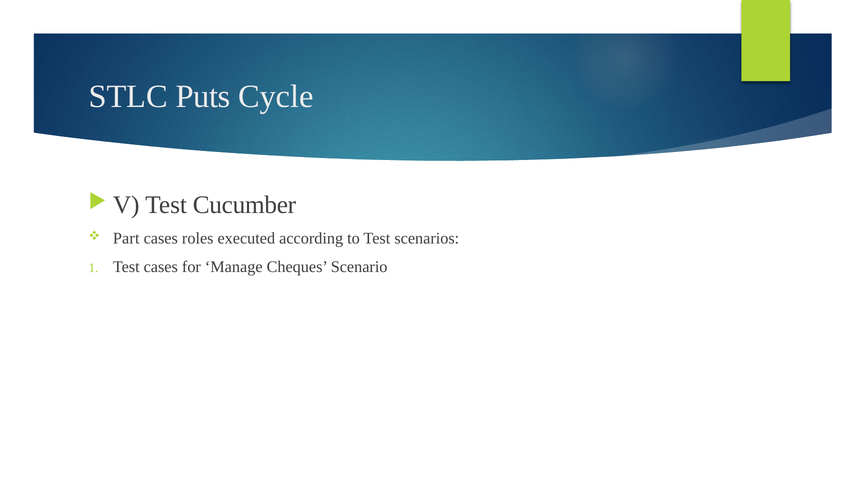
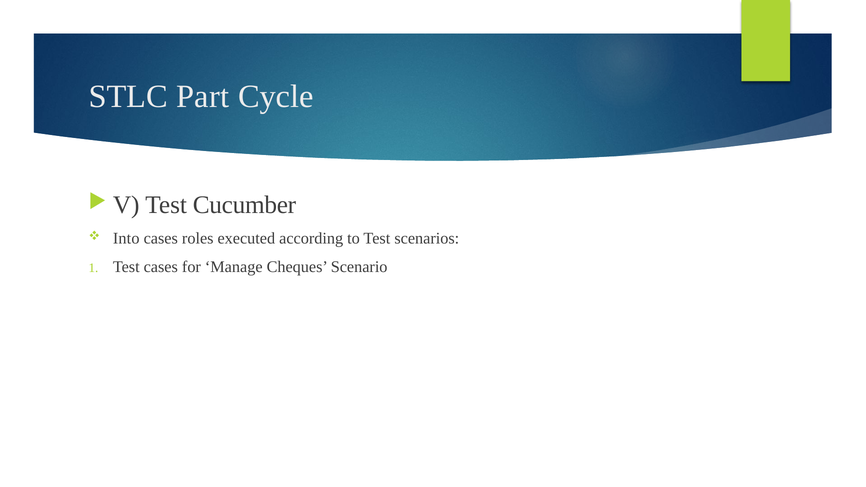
Puts: Puts -> Part (203, 97)
Part: Part -> Into (126, 238)
